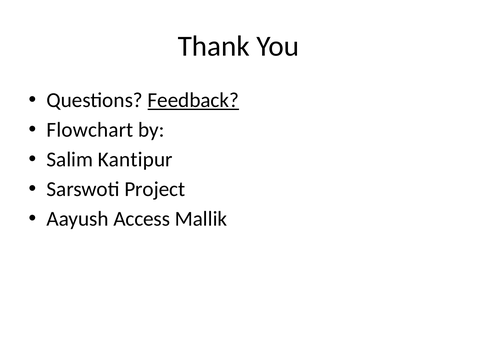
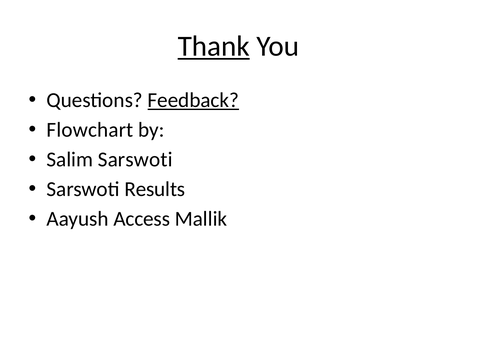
Thank underline: none -> present (214, 46)
Salim Kantipur: Kantipur -> Sarswoti (135, 159)
Project: Project -> Results (155, 189)
